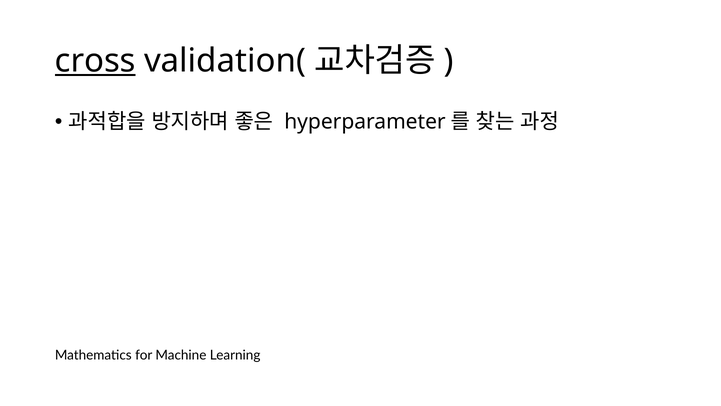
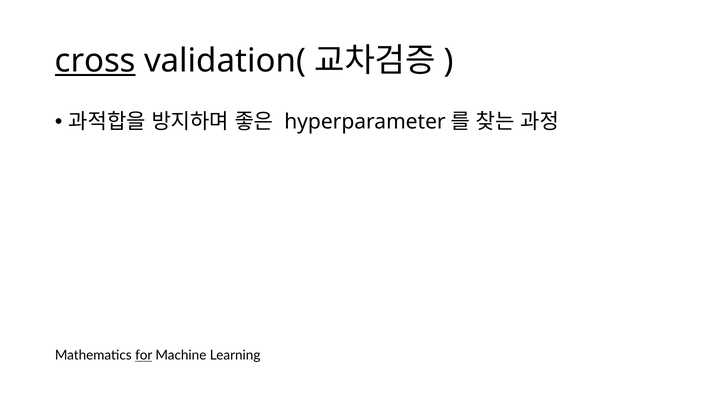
for underline: none -> present (144, 355)
